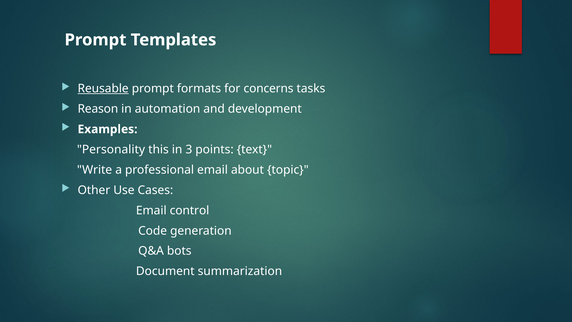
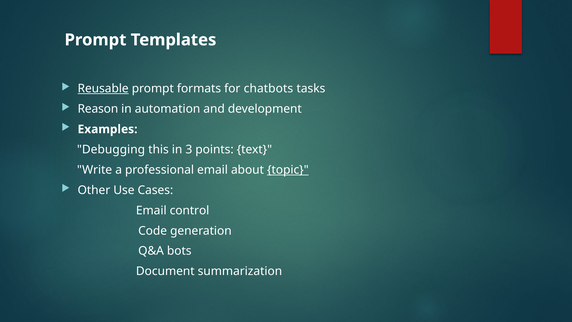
concerns: concerns -> chatbots (268, 89)
Personality: Personality -> Debugging (111, 149)
topic underline: none -> present (288, 170)
